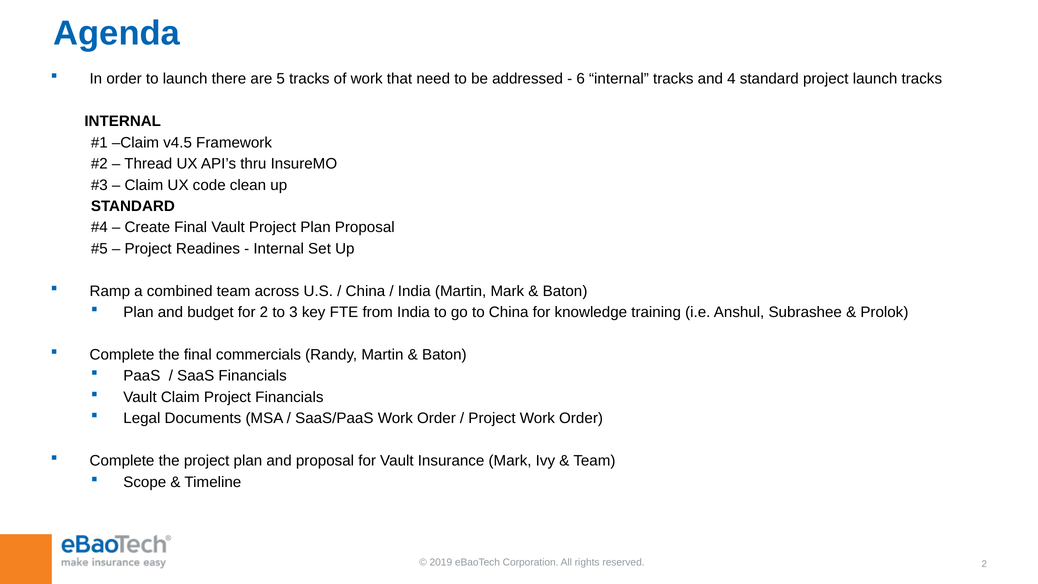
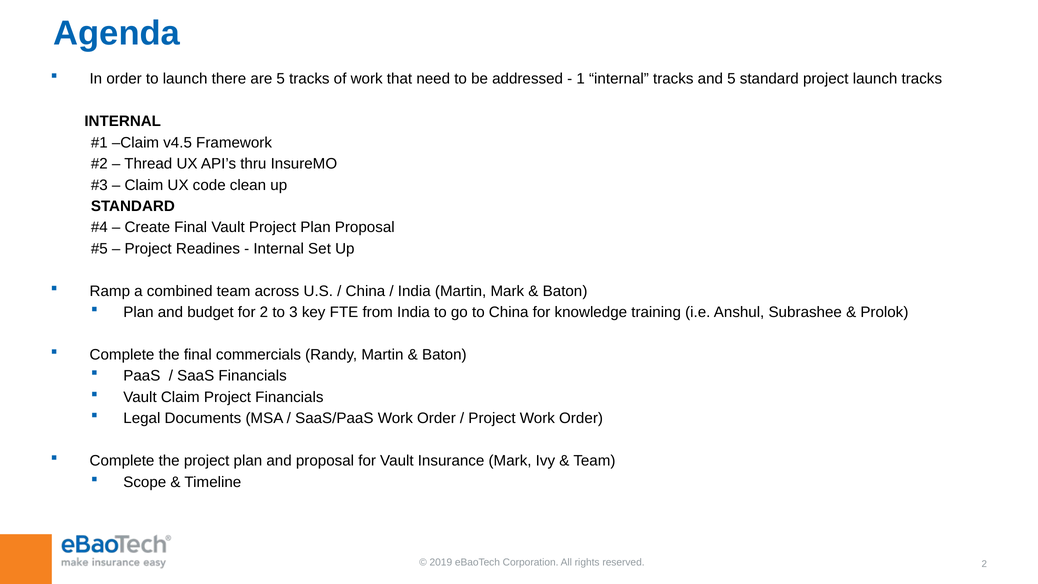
6: 6 -> 1 (581, 79)
and 4: 4 -> 5 (731, 79)
